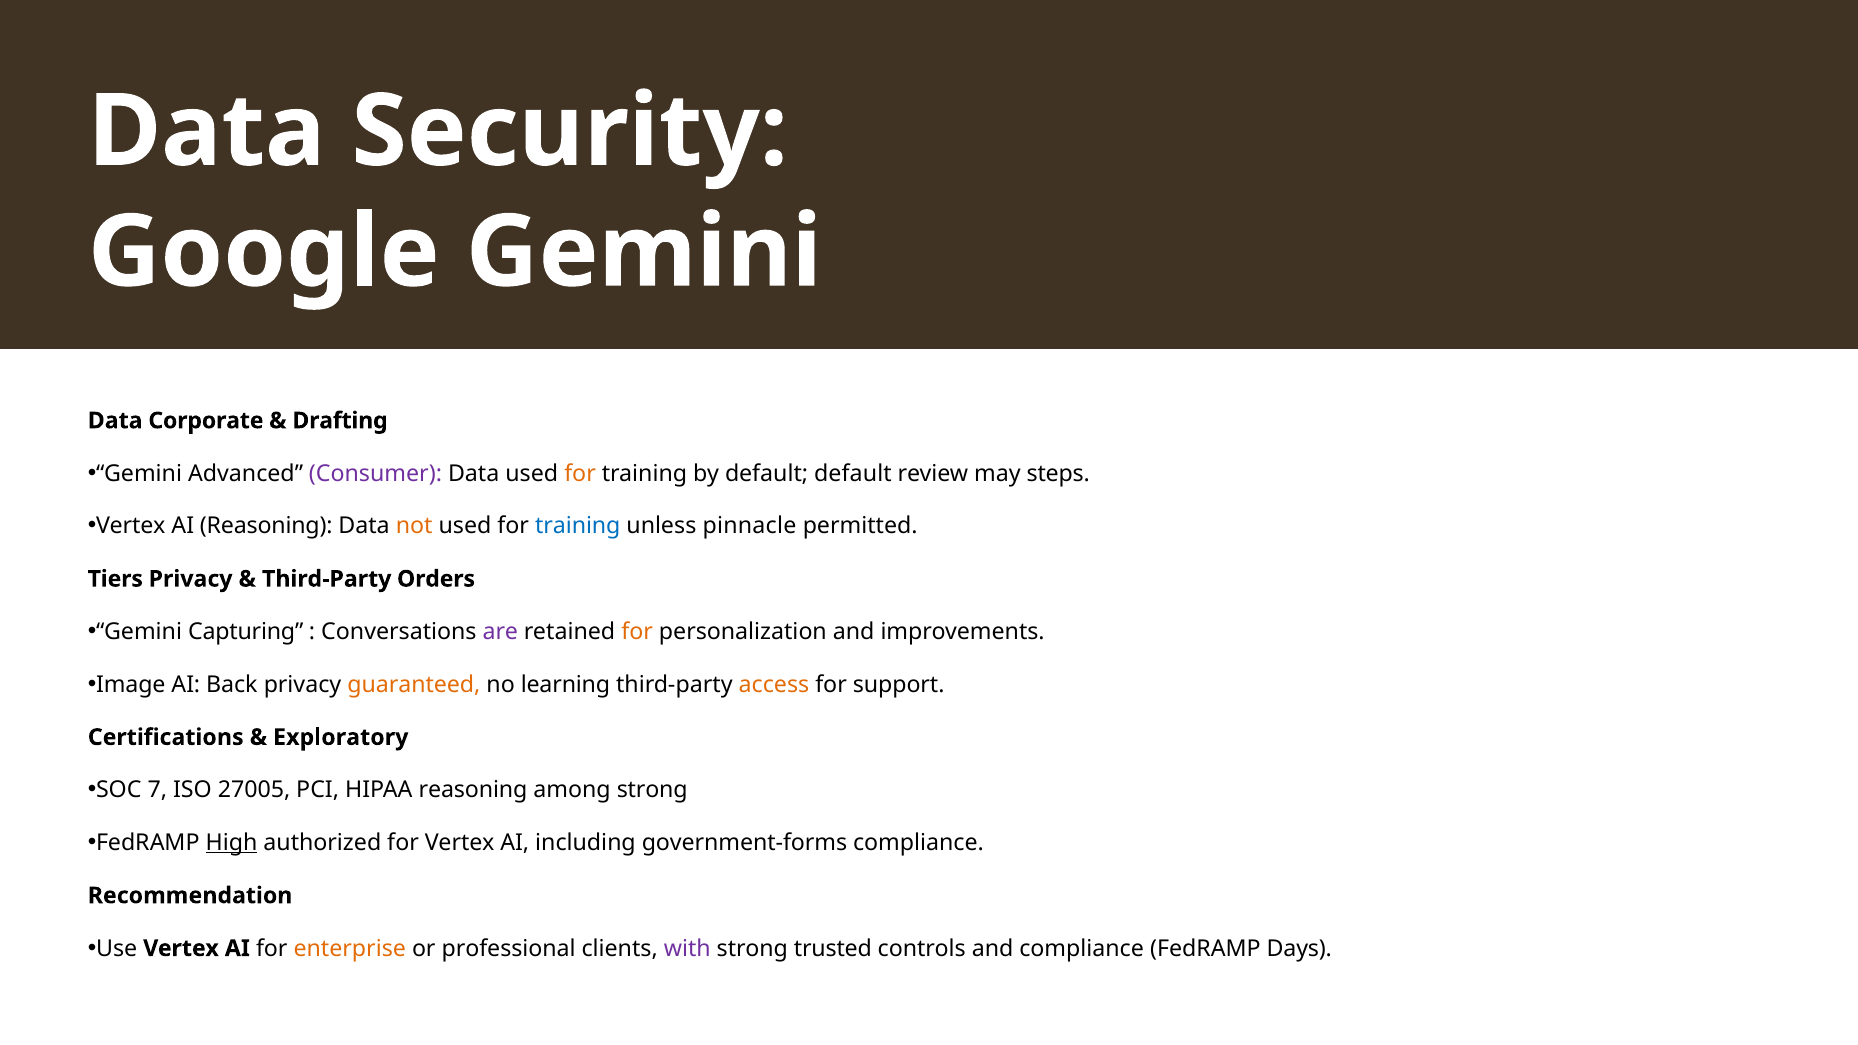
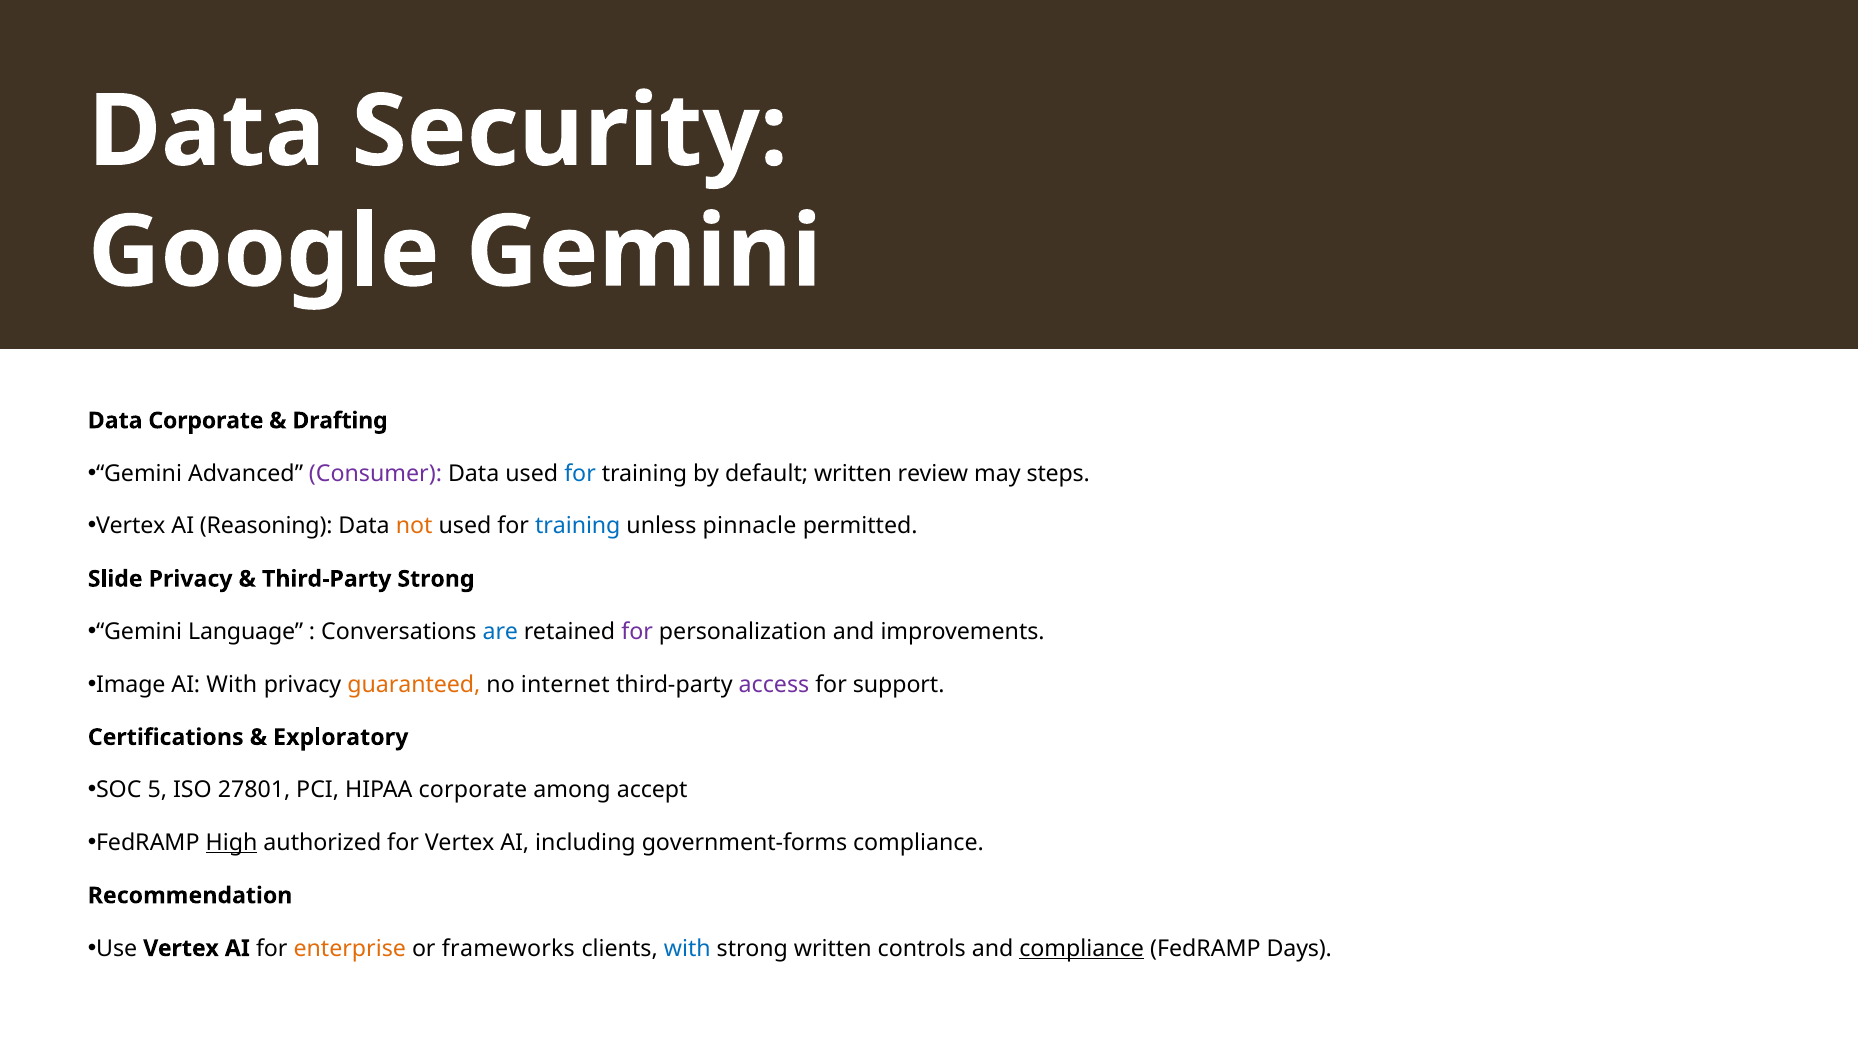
for colour: orange -> blue (580, 473)
default default: default -> written (853, 473)
Tiers: Tiers -> Slide (115, 579)
Third-Party Orders: Orders -> Strong (436, 579)
Capturing: Capturing -> Language (246, 632)
are colour: purple -> blue (500, 632)
for colour: orange -> purple (637, 632)
AI Back: Back -> With (232, 685)
learning: learning -> internet (565, 685)
access colour: orange -> purple (774, 685)
7: 7 -> 5 (157, 790)
27005: 27005 -> 27801 (254, 790)
HIPAA reasoning: reasoning -> corporate (473, 790)
among strong: strong -> accept (652, 790)
professional: professional -> frameworks (508, 948)
with colour: purple -> blue (687, 948)
strong trusted: trusted -> written (833, 948)
compliance underline: none -> present (1082, 948)
